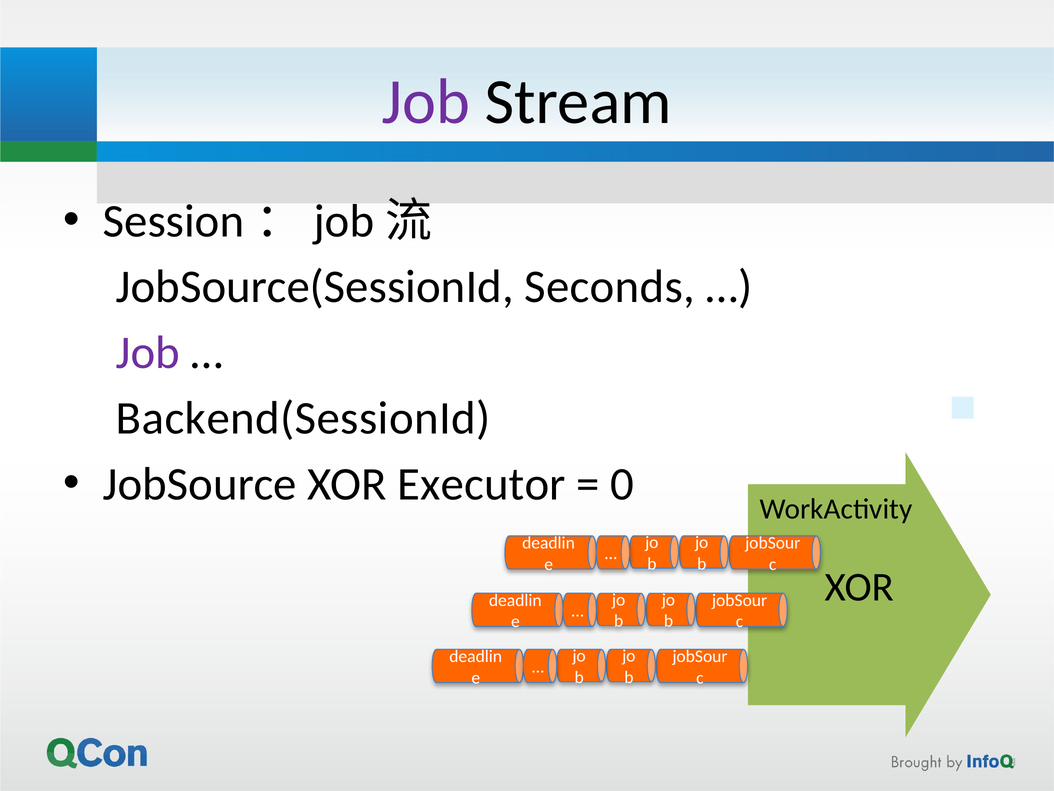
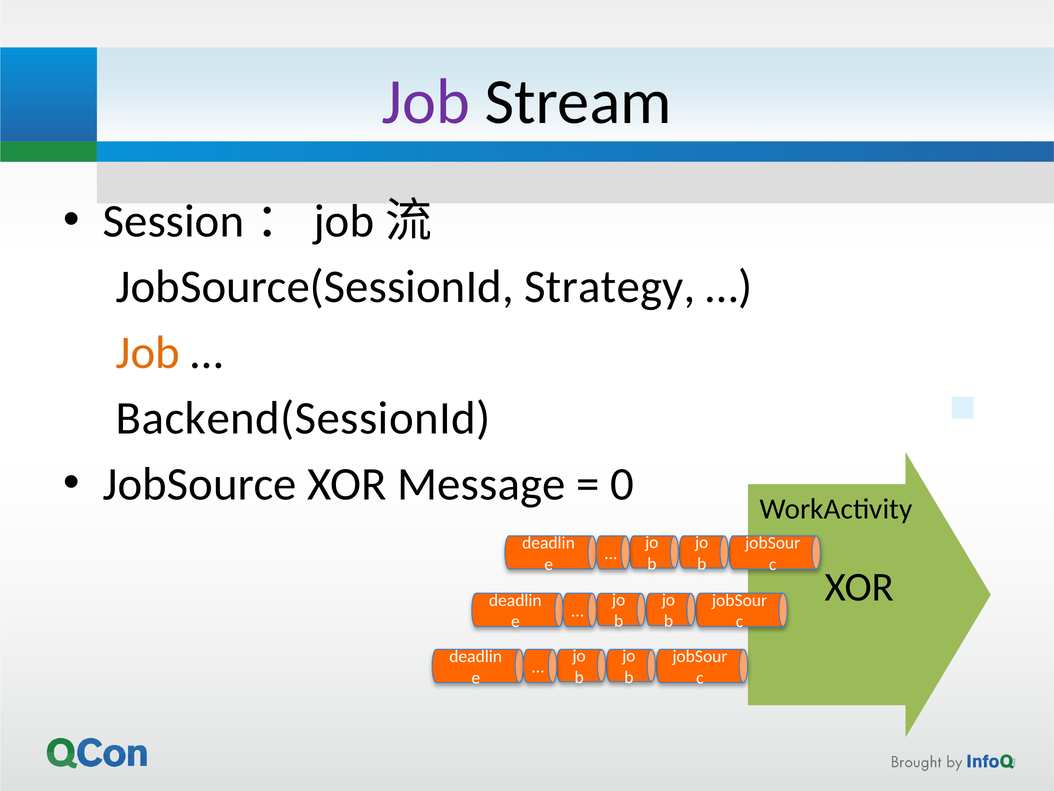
Seconds: Seconds -> Strategy (610, 287)
Job colour: purple -> orange (148, 352)
Executor: Executor -> Message (482, 484)
